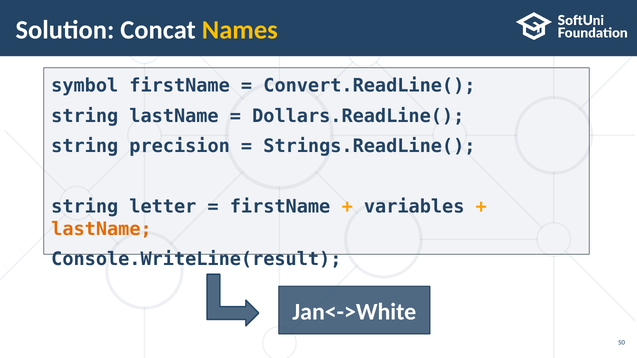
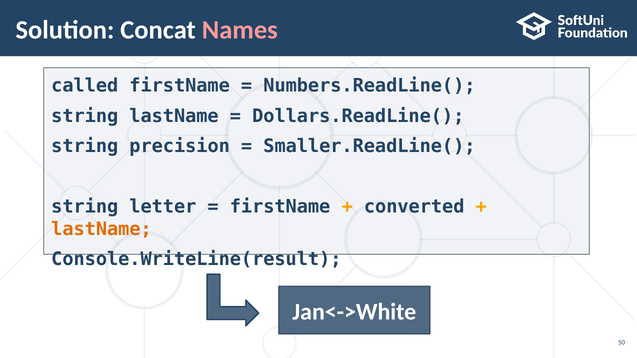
Names colour: yellow -> pink (240, 30)
symbol: symbol -> called (85, 86)
Convert.ReadLine(: Convert.ReadLine( -> Numbers.ReadLine( (369, 86)
Strings.ReadLine(: Strings.ReadLine( -> Smaller.ReadLine( (369, 146)
variables: variables -> converted (414, 207)
